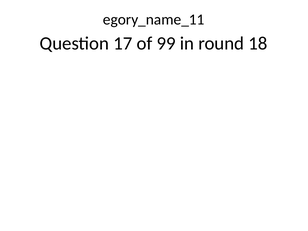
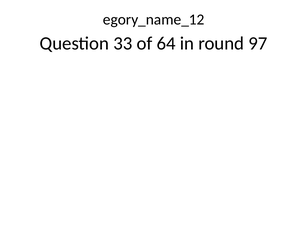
egory_name_11: egory_name_11 -> egory_name_12 (154, 19)
17: 17 -> 33 (123, 44)
99: 99 -> 64 (166, 44)
18: 18 -> 97 (258, 44)
